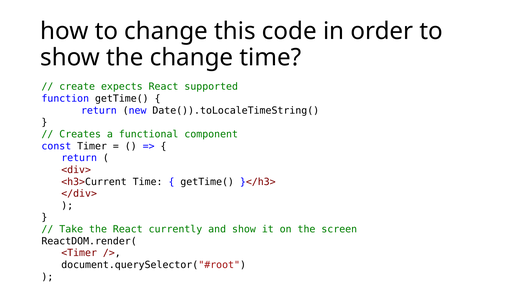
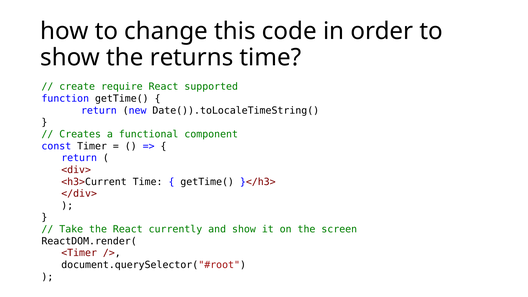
the change: change -> returns (192, 57)
expects: expects -> require (122, 87)
